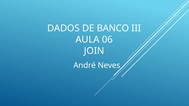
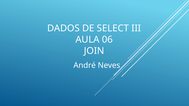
BANCO: BANCO -> SELECT (113, 28)
